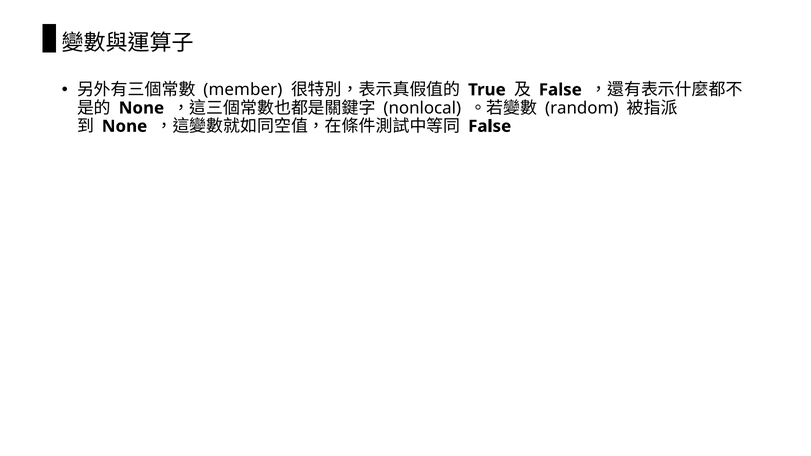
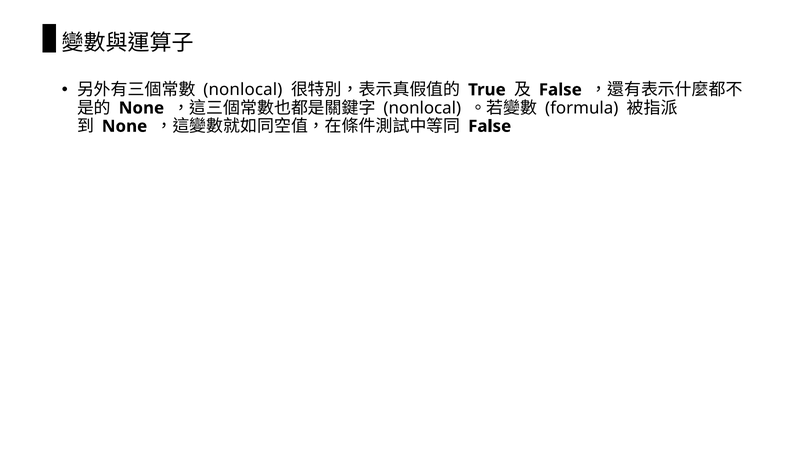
member: member -> nonlocal (243, 90)
random: random -> formula (582, 108)
